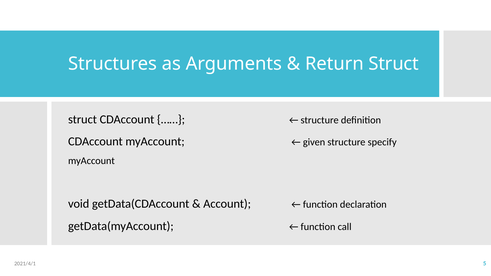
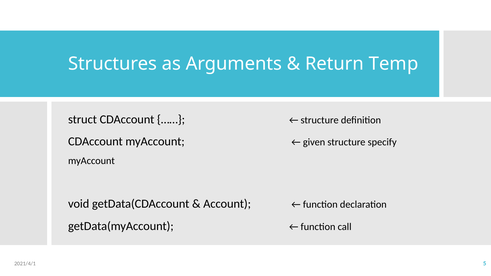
Return Struct: Struct -> Temp (394, 64)
